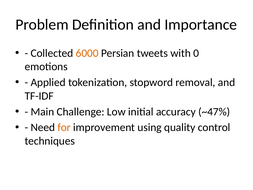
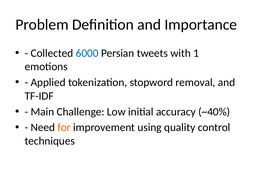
6000 colour: orange -> blue (87, 53)
0: 0 -> 1 (196, 53)
~47%: ~47% -> ~40% (214, 112)
